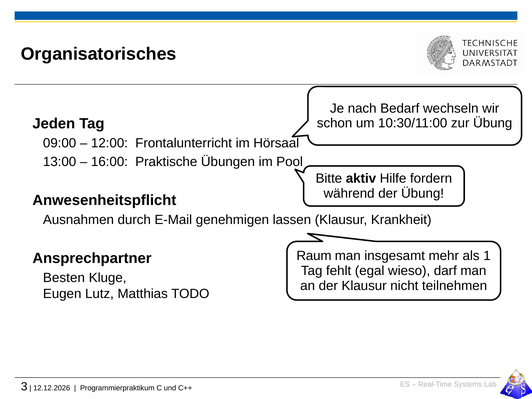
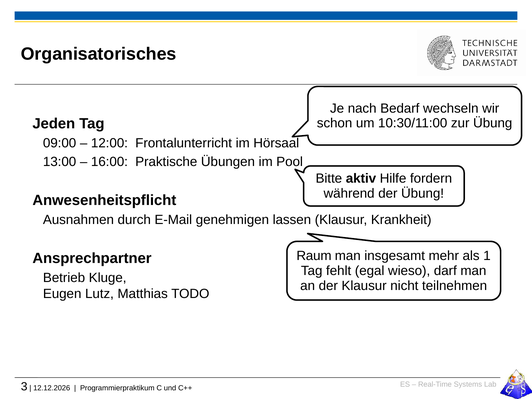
Besten: Besten -> Betrieb (64, 278)
